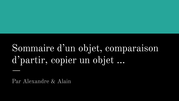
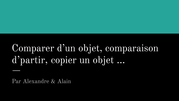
Sommaire: Sommaire -> Comparer (33, 48)
